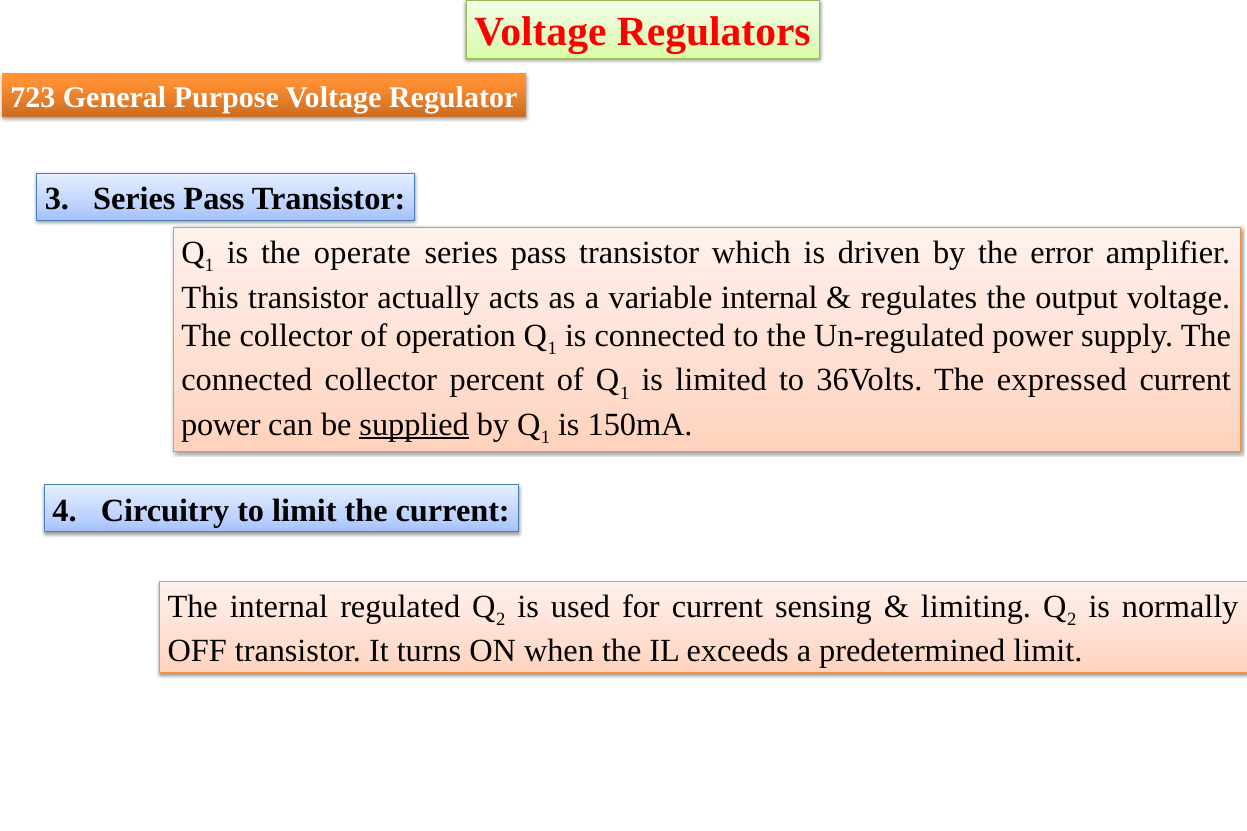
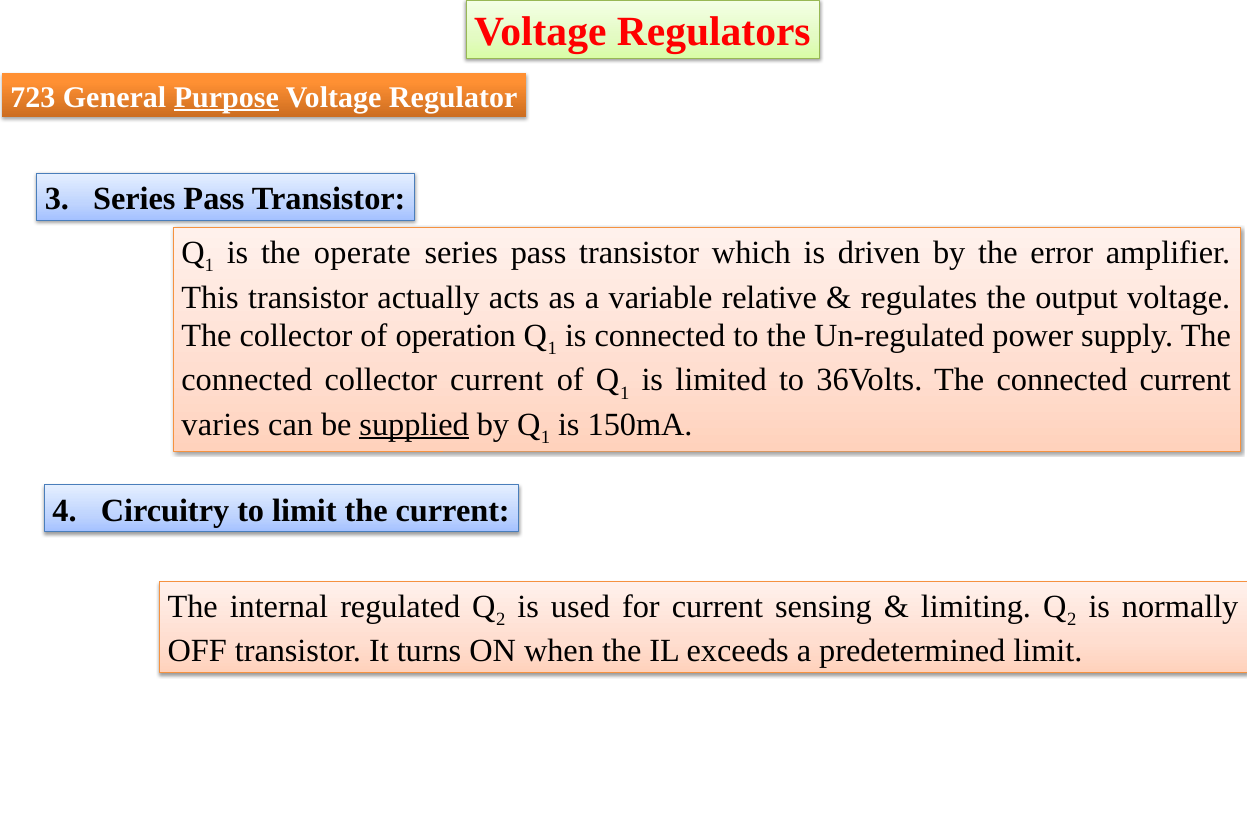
Purpose underline: none -> present (226, 97)
variable internal: internal -> relative (769, 298)
collector percent: percent -> current (497, 380)
36Volts The expressed: expressed -> connected (1062, 380)
power: power -> varies (221, 425)
